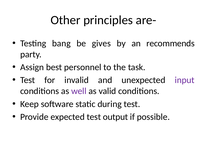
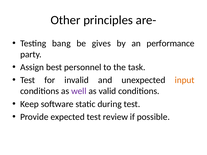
recommends: recommends -> performance (171, 43)
input colour: purple -> orange (185, 80)
output: output -> review (115, 117)
